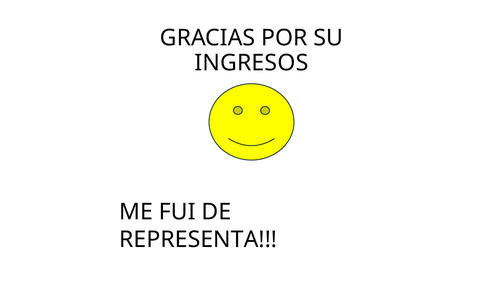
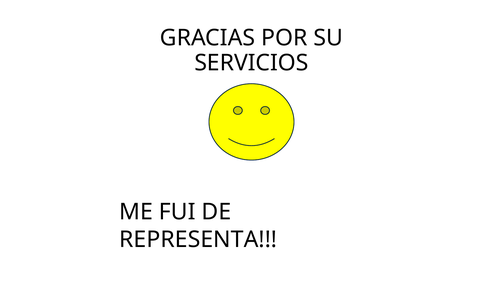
INGRESOS: INGRESOS -> SERVICIOS (251, 63)
